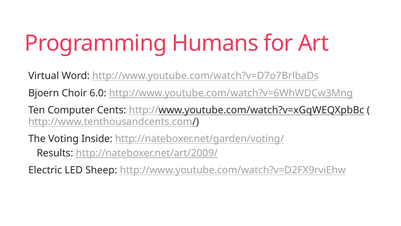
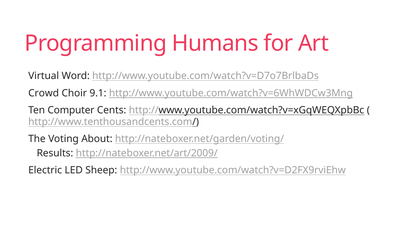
Bjoern: Bjoern -> Crowd (44, 93)
6.0: 6.0 -> 9.1 (98, 93)
Inside: Inside -> About (97, 139)
